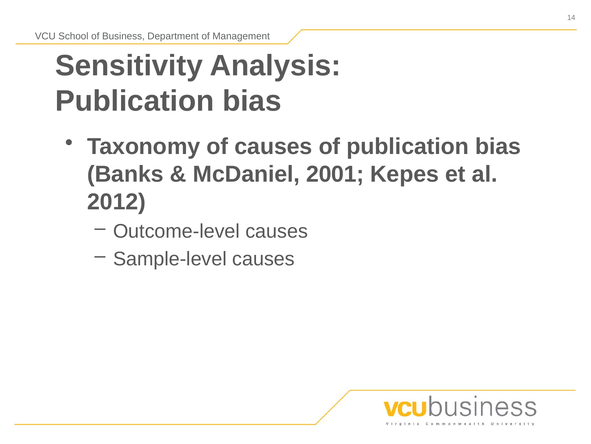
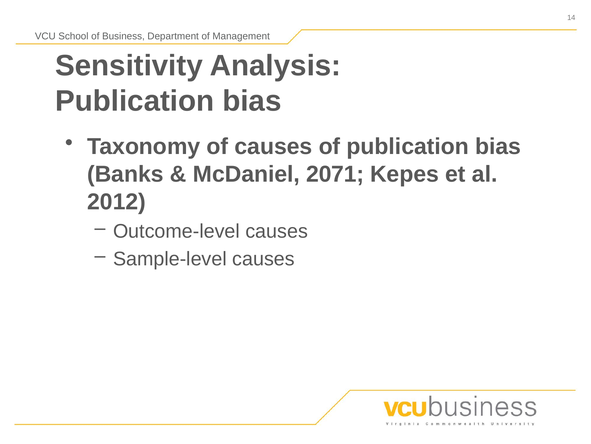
2001: 2001 -> 2071 (335, 174)
